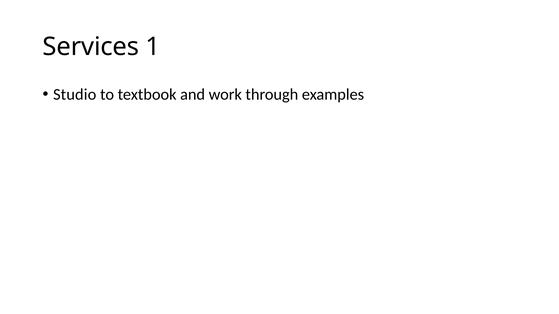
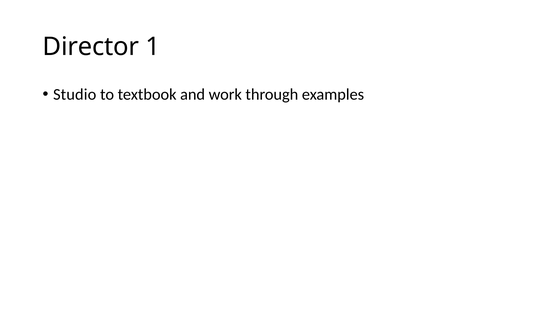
Services: Services -> Director (91, 47)
